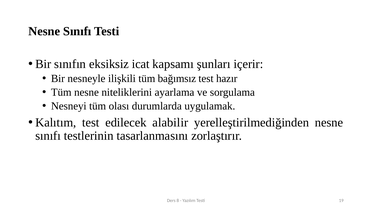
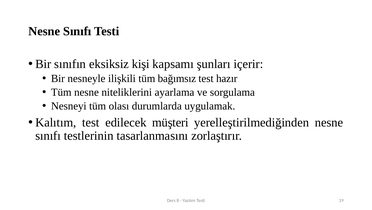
icat: icat -> kişi (141, 64)
alabilir: alabilir -> müşteri (170, 122)
